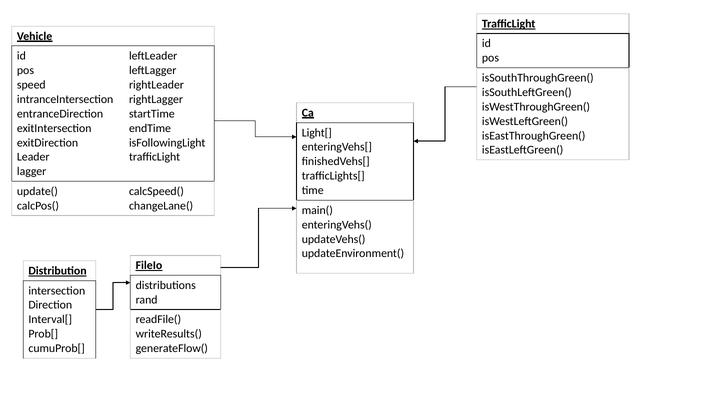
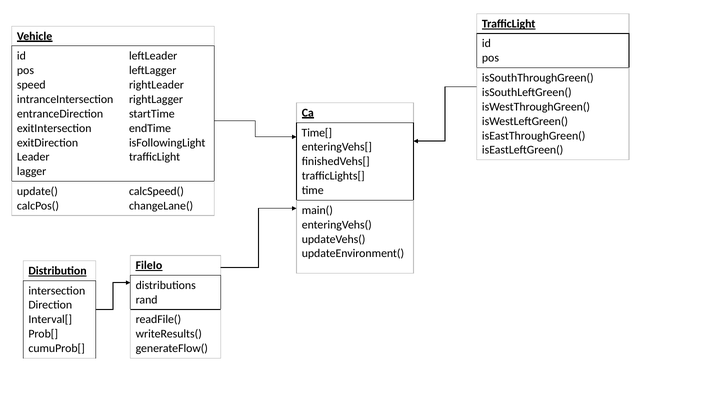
Light[: Light[ -> Time[ (317, 133)
